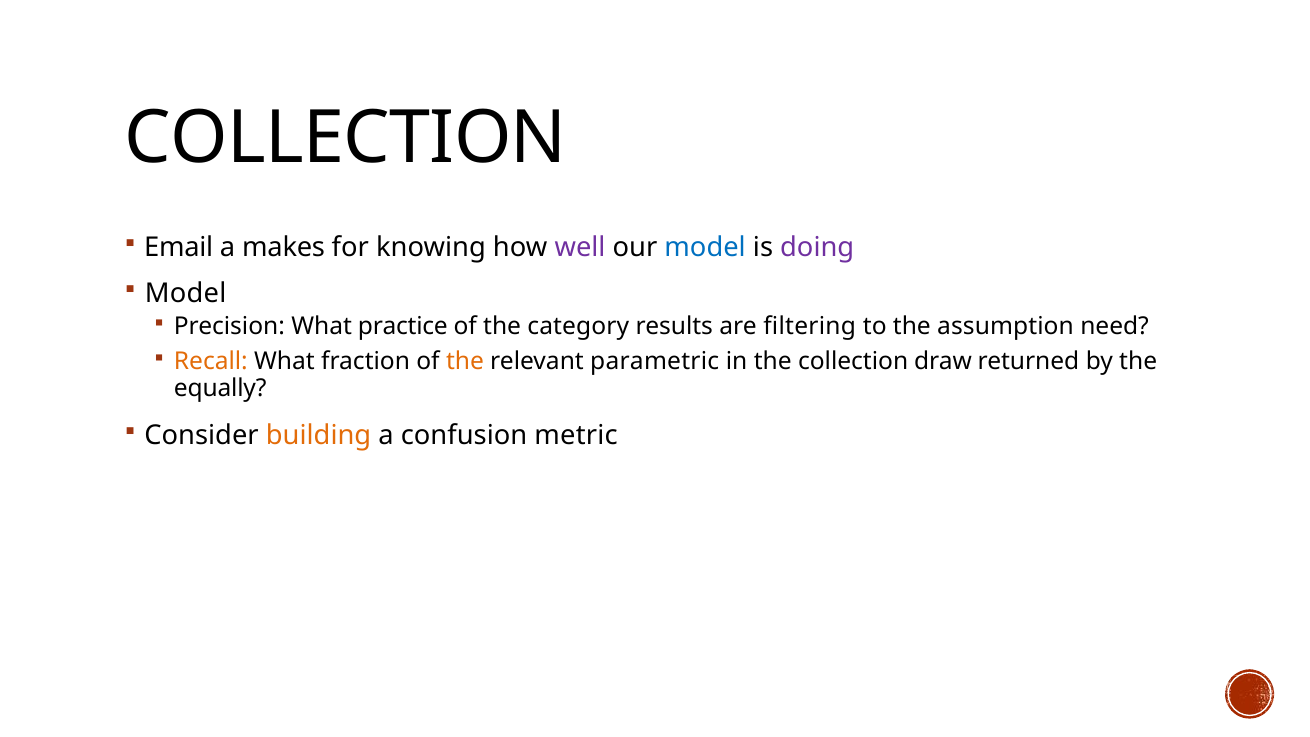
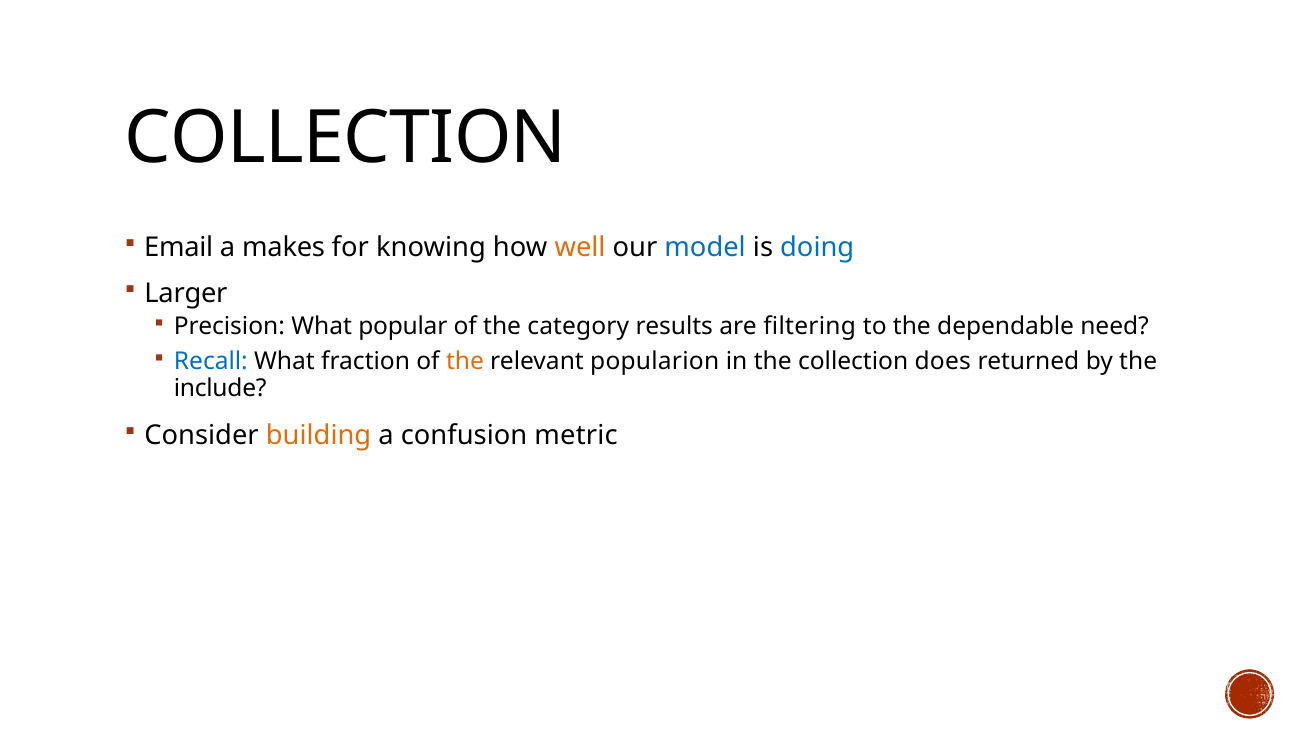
well colour: purple -> orange (580, 247)
doing colour: purple -> blue (817, 247)
Model: Model -> Larger (186, 293)
practice: practice -> popular (403, 327)
assumption: assumption -> dependable (1006, 327)
Recall colour: orange -> blue (211, 361)
parametric: parametric -> popularion (655, 361)
draw: draw -> does (943, 361)
equally: equally -> include (220, 388)
